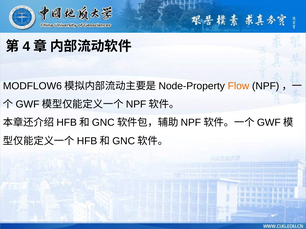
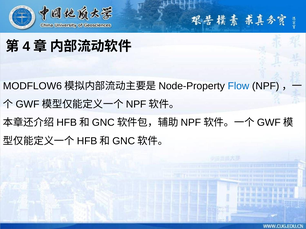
Flow colour: orange -> blue (238, 86)
